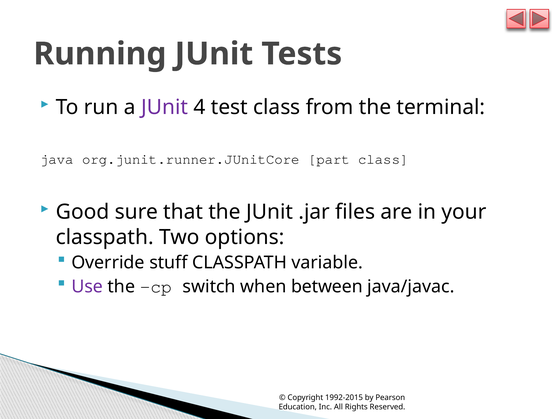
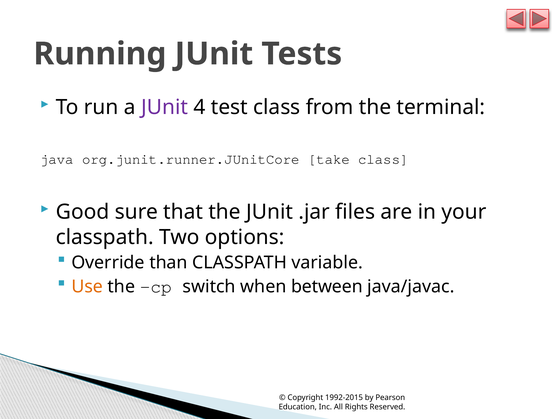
part: part -> take (329, 159)
stuff: stuff -> than (168, 262)
Use colour: purple -> orange (87, 286)
